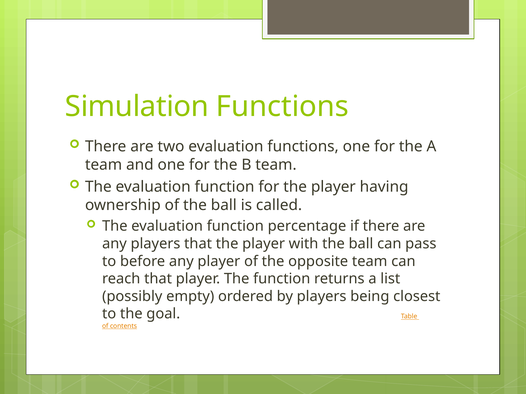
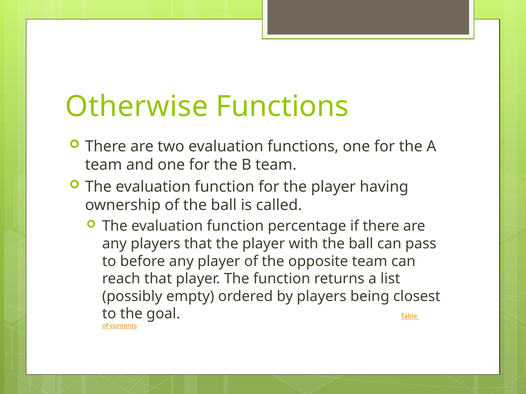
Simulation: Simulation -> Otherwise (137, 107)
